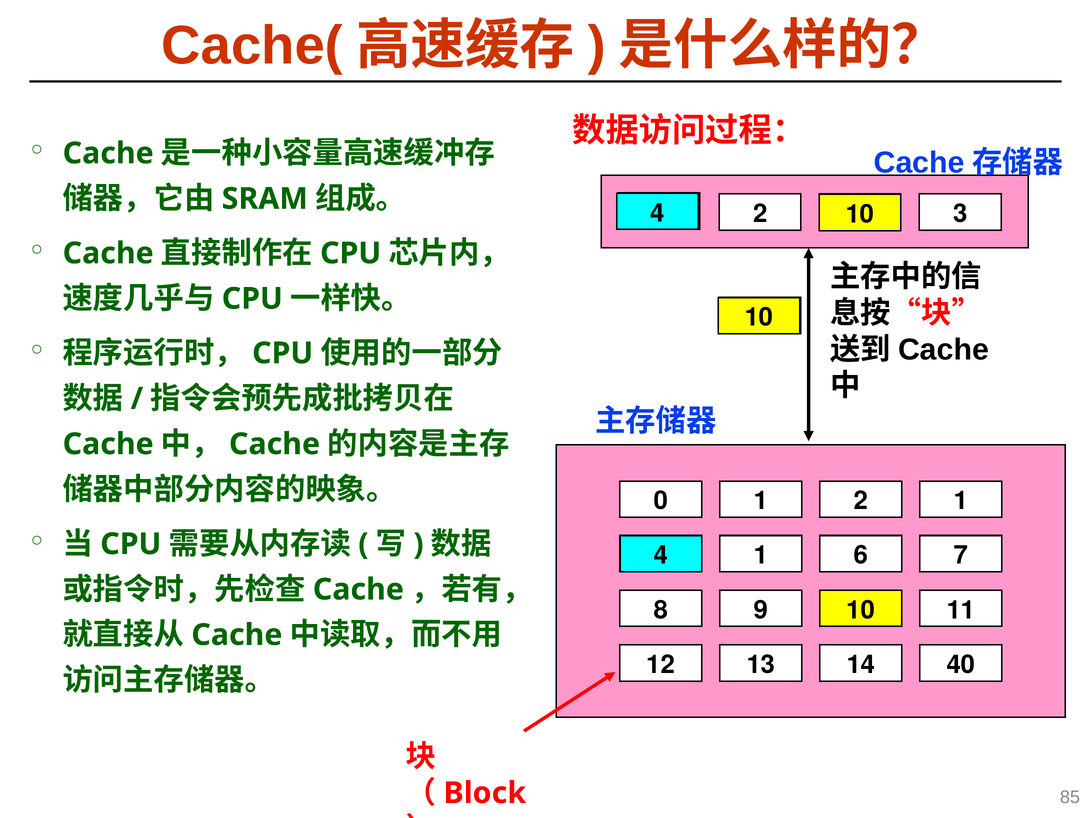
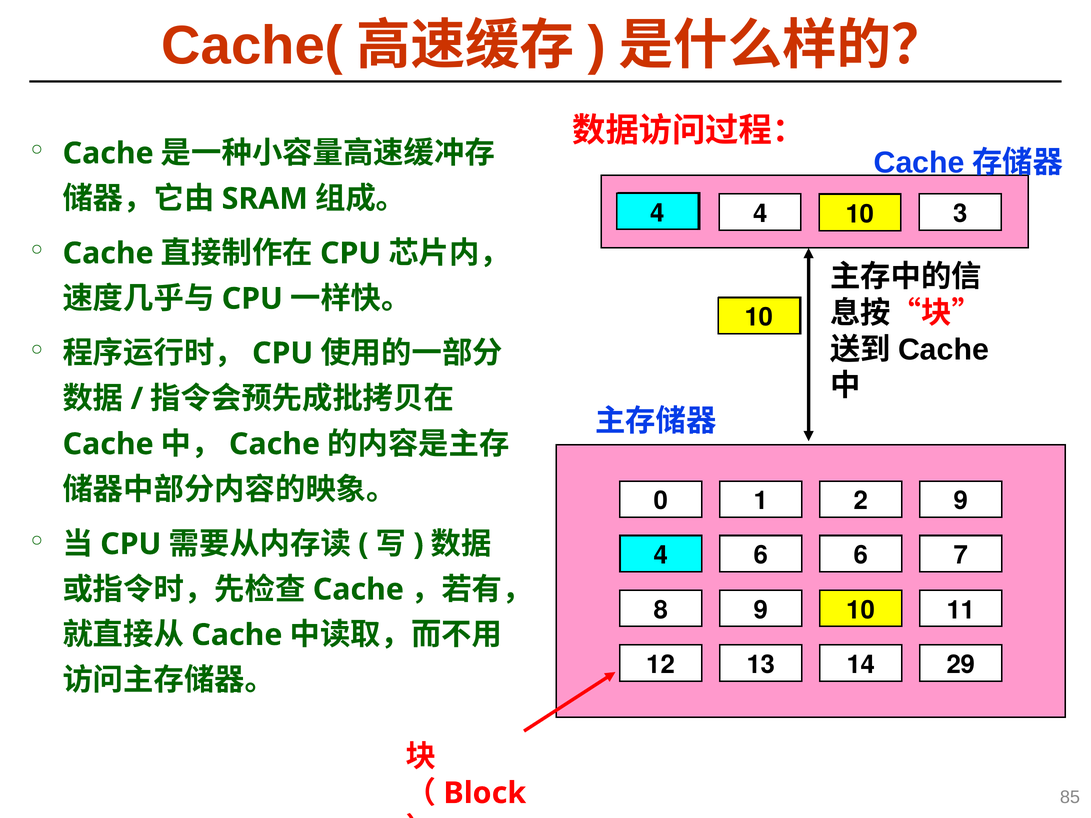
2: 2 -> 4 (760, 214)
2 1: 1 -> 9 (961, 501)
1: 1 -> 6 (761, 556)
40: 40 -> 29 (961, 665)
